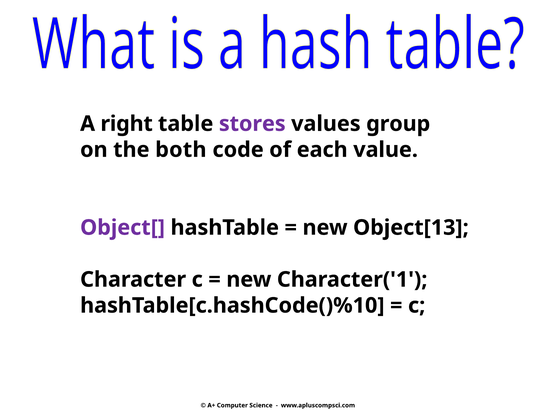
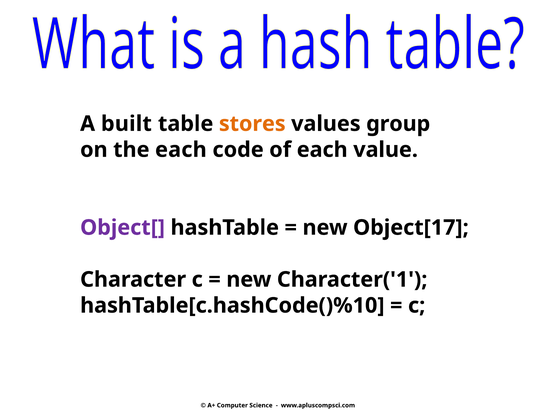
right: right -> built (126, 124)
stores colour: purple -> orange (252, 124)
the both: both -> each (181, 150)
Object[13: Object[13 -> Object[17 (411, 228)
